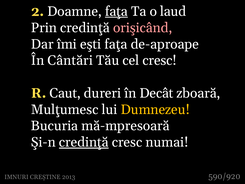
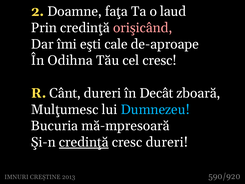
faţa underline: present -> none (116, 11)
eşti faţa: faţa -> cale (116, 44)
Cântări: Cântări -> Odihna (70, 60)
Caut: Caut -> Cânt (65, 93)
Dumnezeu colour: yellow -> light blue (155, 109)
cresc numai: numai -> dureri (167, 142)
